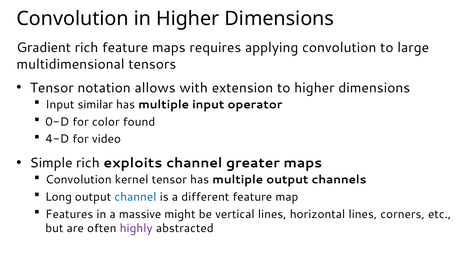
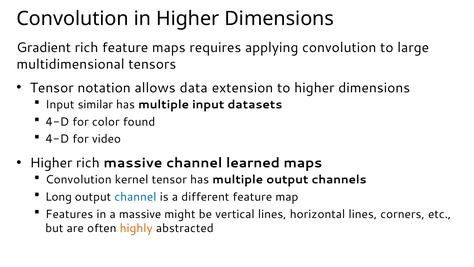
with: with -> data (194, 88)
operator: operator -> datasets (255, 104)
0-D: 0-D -> 4-D (57, 122)
Simple: Simple -> Higher (51, 163)
rich exploits: exploits -> massive (133, 163)
greater: greater -> learned (253, 163)
highly colour: purple -> orange (136, 228)
